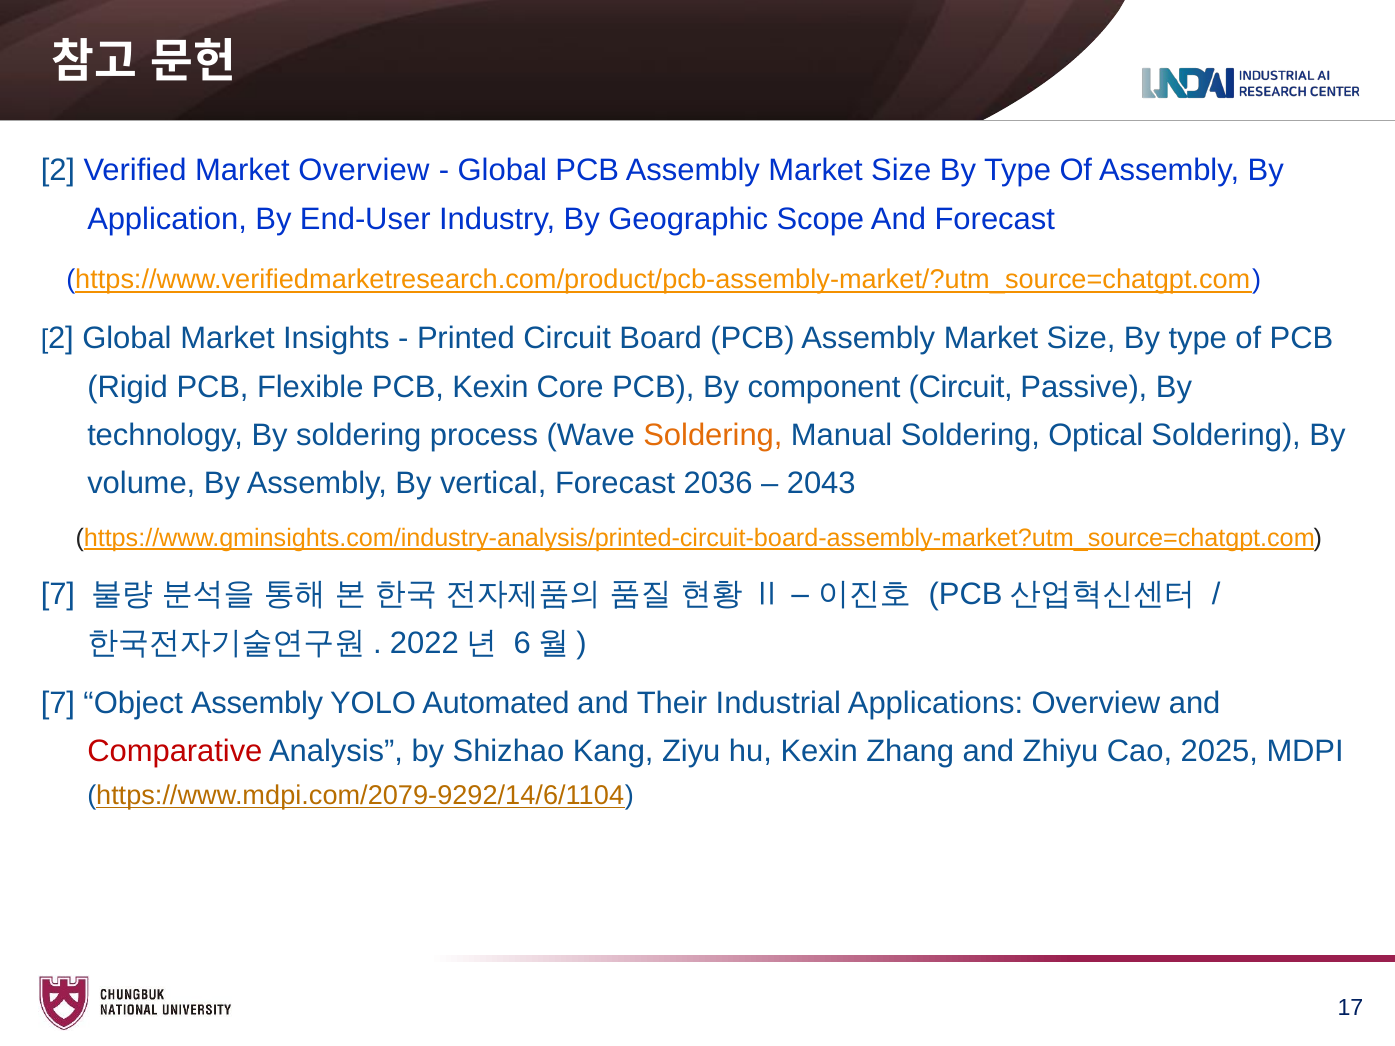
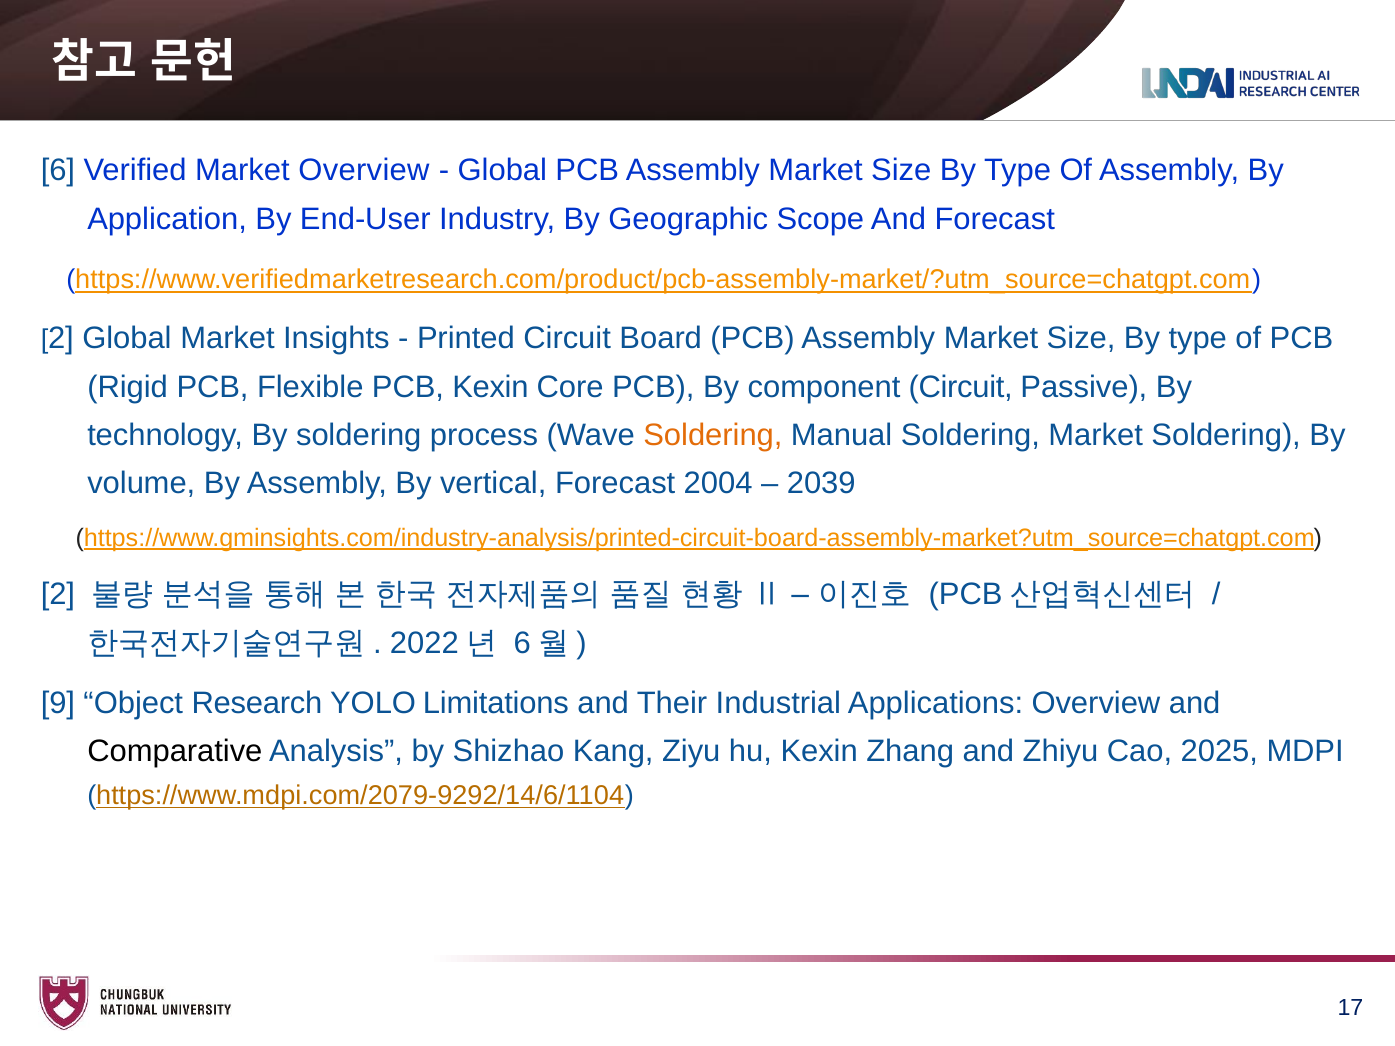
2: 2 -> 6 (58, 171)
Soldering Optical: Optical -> Market (1096, 435)
2036: 2036 -> 2004 (718, 484)
2043: 2043 -> 2039 (821, 484)
7: 7 -> 2 (58, 595)
7: 7 -> 9 (58, 703)
Object Assembly: Assembly -> Research (257, 703)
Automated: Automated -> Limitations (496, 703)
Comparative colour: red -> black (175, 751)
